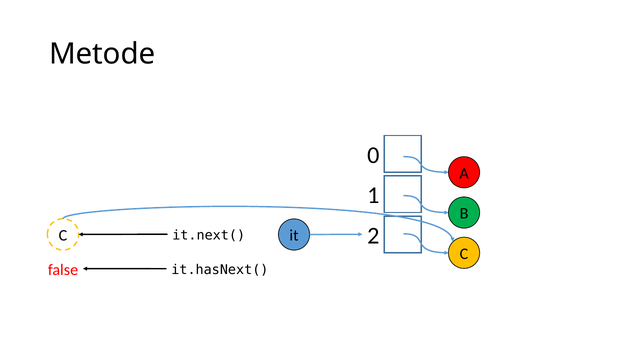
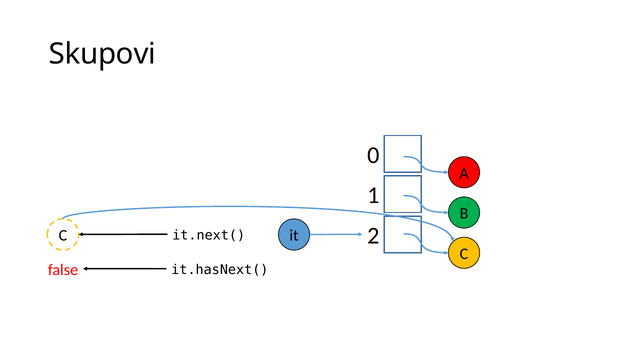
Metode: Metode -> Skupovi (102, 54)
